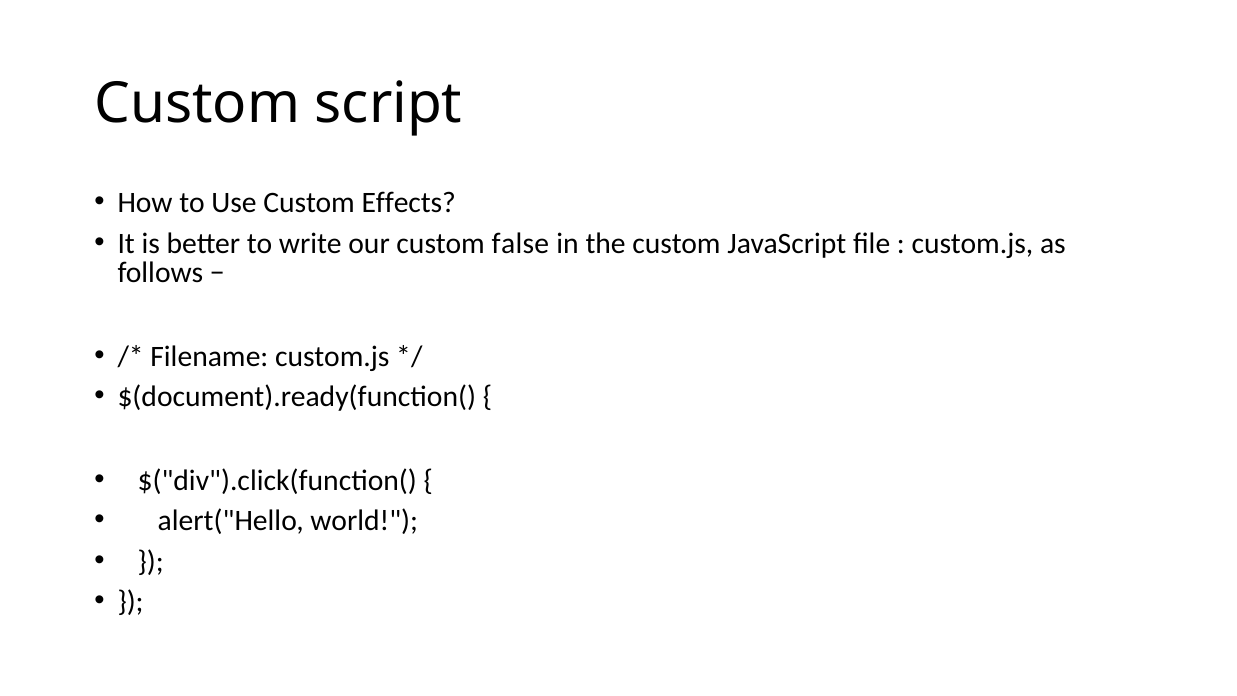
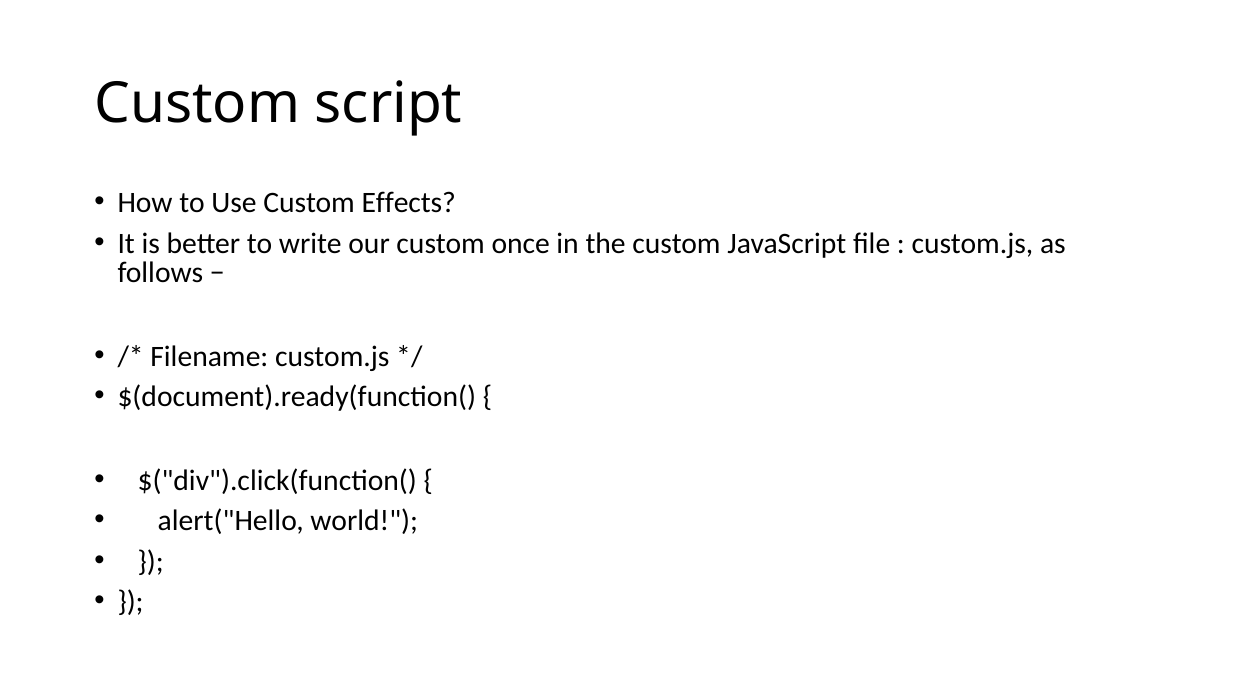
false: false -> once (521, 243)
